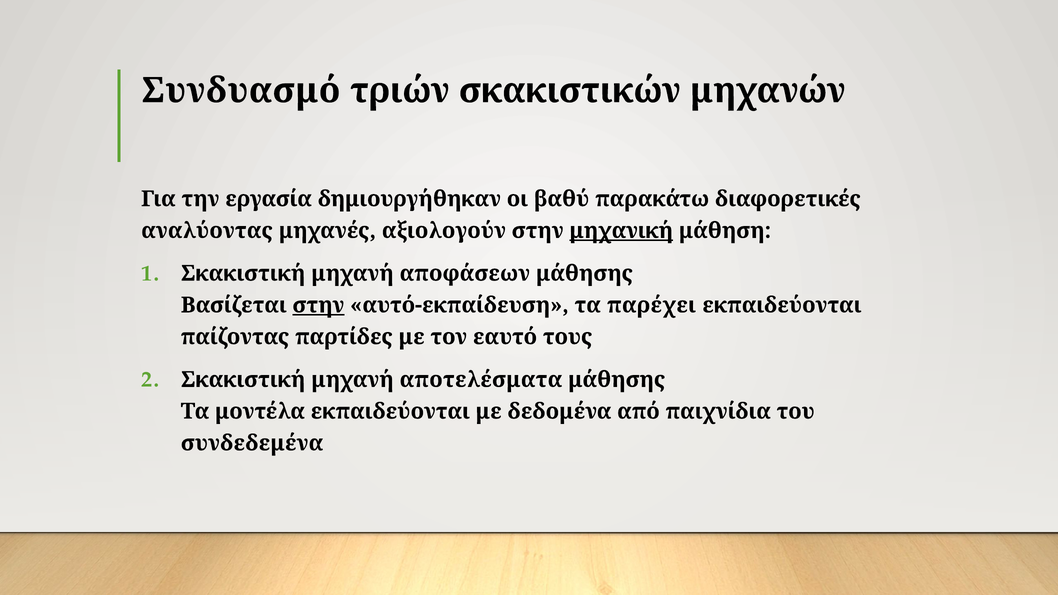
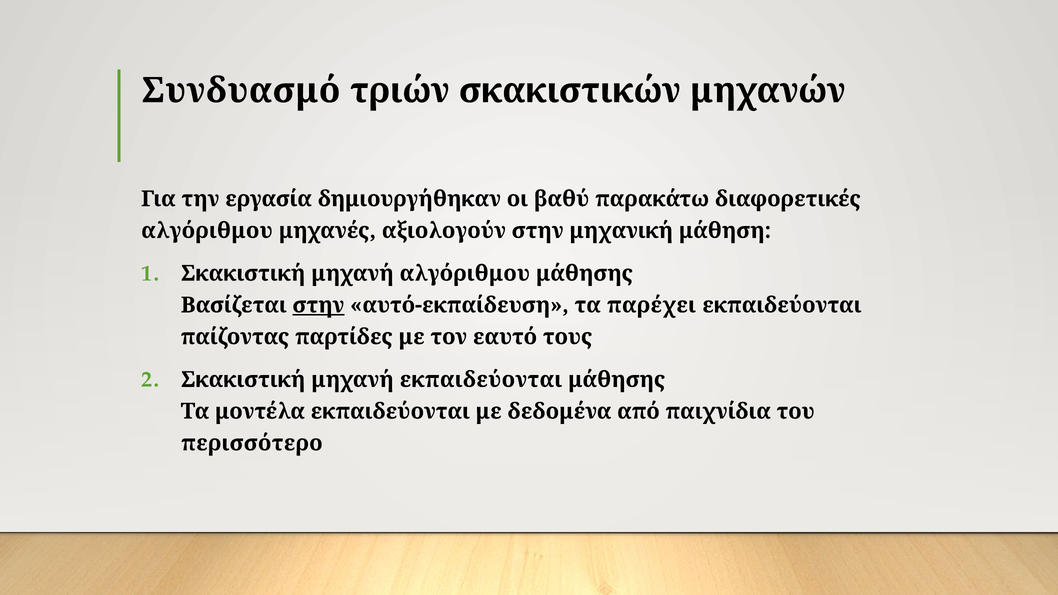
αναλύοντας: αναλύοντας -> αλγόριθμου (207, 231)
μηχανική underline: present -> none (621, 231)
μηχανή αποφάσεων: αποφάσεων -> αλγόριθμου (465, 273)
μηχανή αποτελέσματα: αποτελέσματα -> εκπαιδεύονται (481, 380)
συνδεδεμένα: συνδεδεμένα -> περισσότερο (252, 443)
